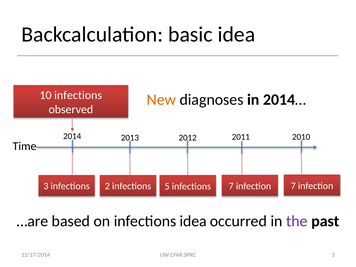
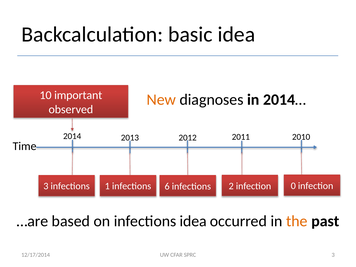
10 infections: infections -> important (78, 95)
2: 2 -> 1 (107, 186)
5: 5 -> 6 (167, 186)
infections 7: 7 -> 2 (231, 186)
infection 7: 7 -> 0 (293, 186)
the colour: purple -> orange (297, 221)
